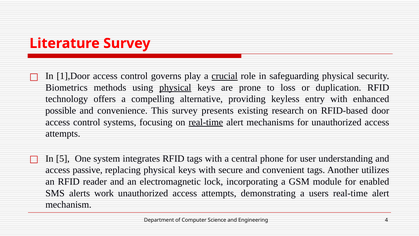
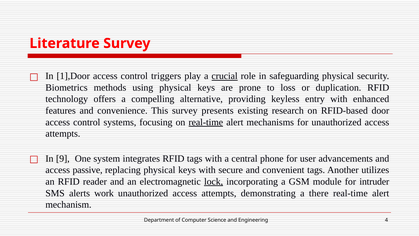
governs: governs -> triggers (166, 76)
physical underline: present -> none (175, 88)
possible: possible -> features (61, 111)
5: 5 -> 9 (63, 158)
understanding: understanding -> advancements (346, 158)
lock underline: none -> present (214, 181)
enabled: enabled -> intruder (374, 181)
users: users -> there (319, 193)
